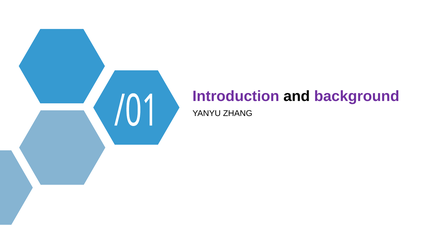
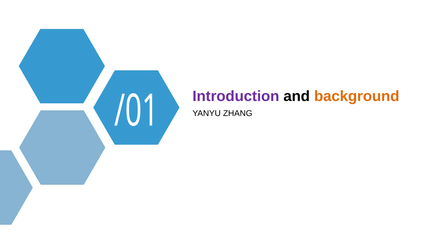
background colour: purple -> orange (357, 96)
